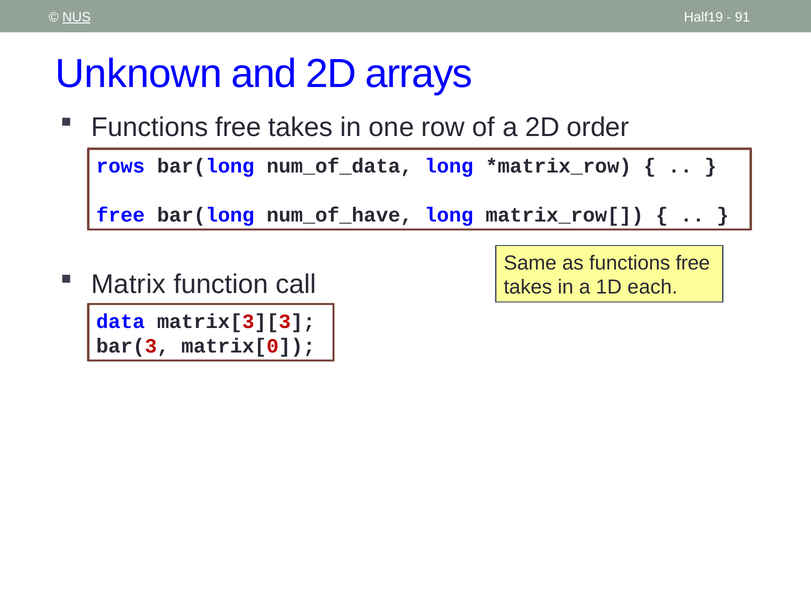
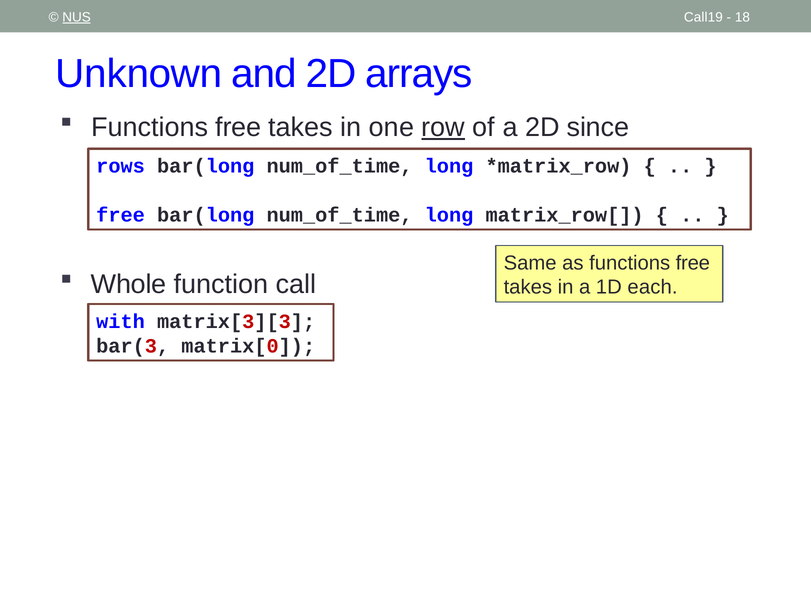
Half19: Half19 -> Call19 (703, 17)
91: 91 -> 18 (742, 17)
row underline: none -> present (443, 127)
order: order -> since (598, 127)
num_of_data: num_of_data -> num_of_time (340, 166)
num_of_have: num_of_have -> num_of_time (340, 215)
Matrix: Matrix -> Whole (129, 284)
data: data -> with (121, 322)
